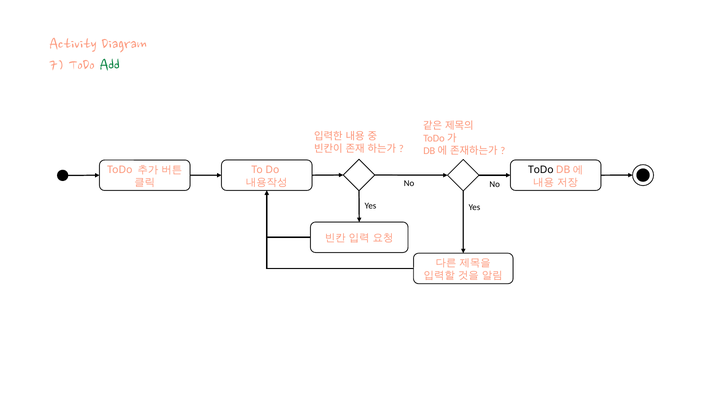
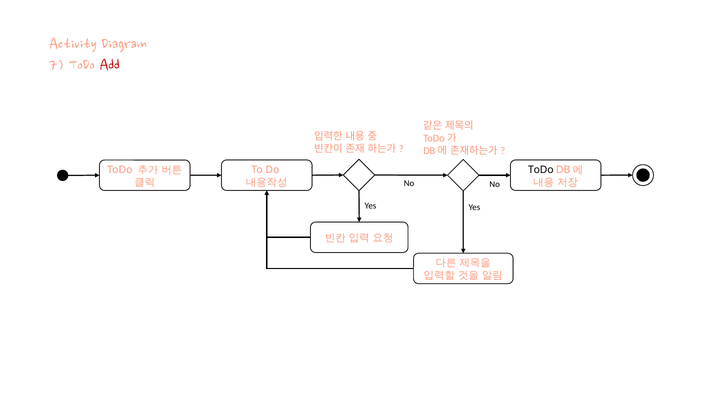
Add colour: green -> red (110, 63)
